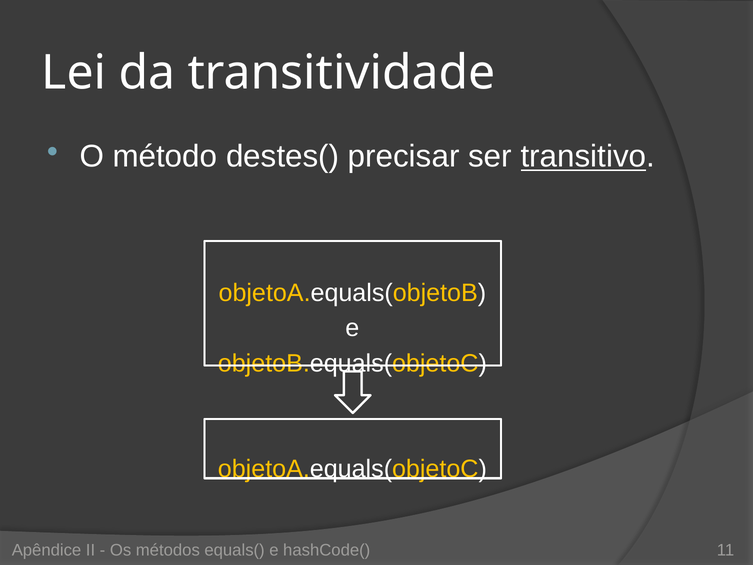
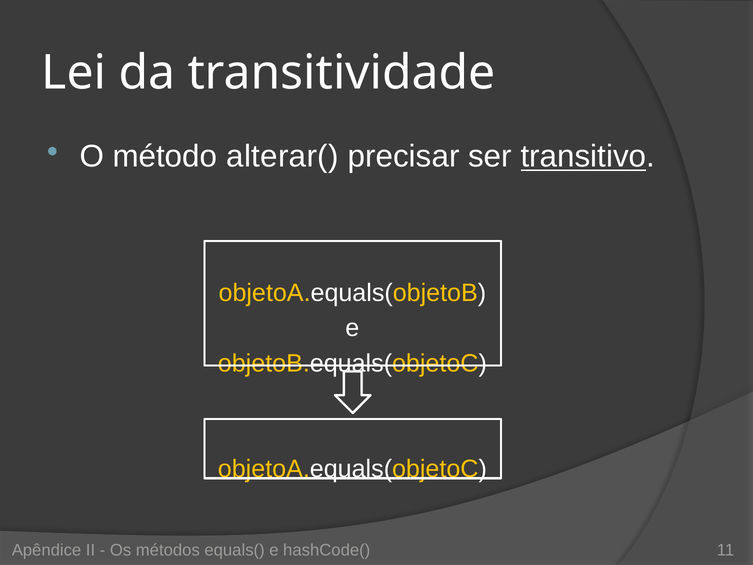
destes(: destes( -> alterar( (283, 157)
